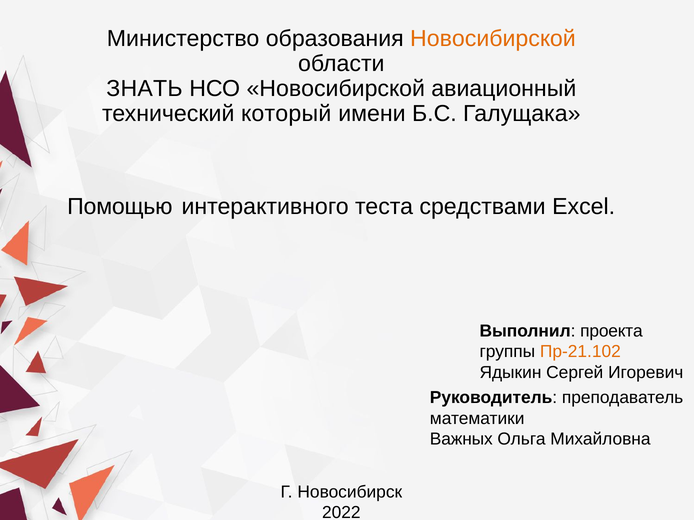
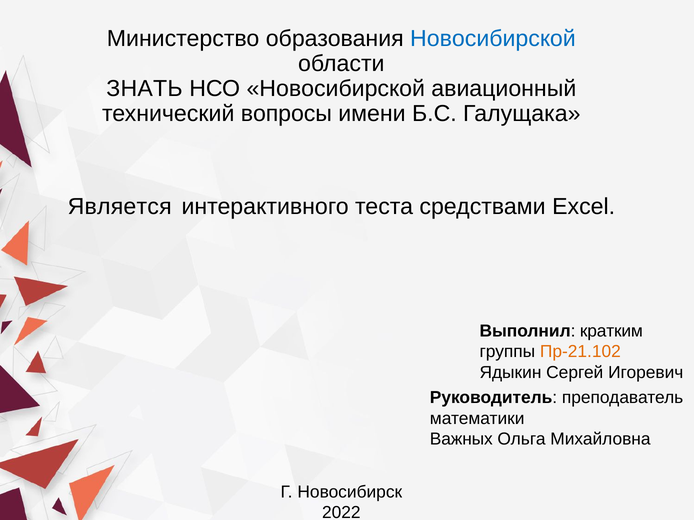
Новосибирской colour: orange -> blue (493, 39)
который: который -> вопросы (286, 114)
Помощью: Помощью -> Является (120, 207)
проекта: проекта -> кратким (611, 331)
